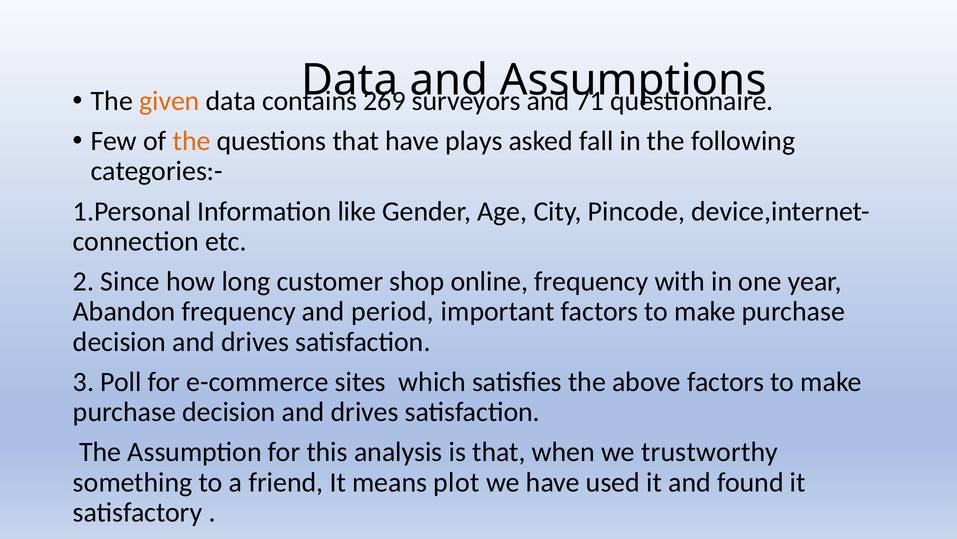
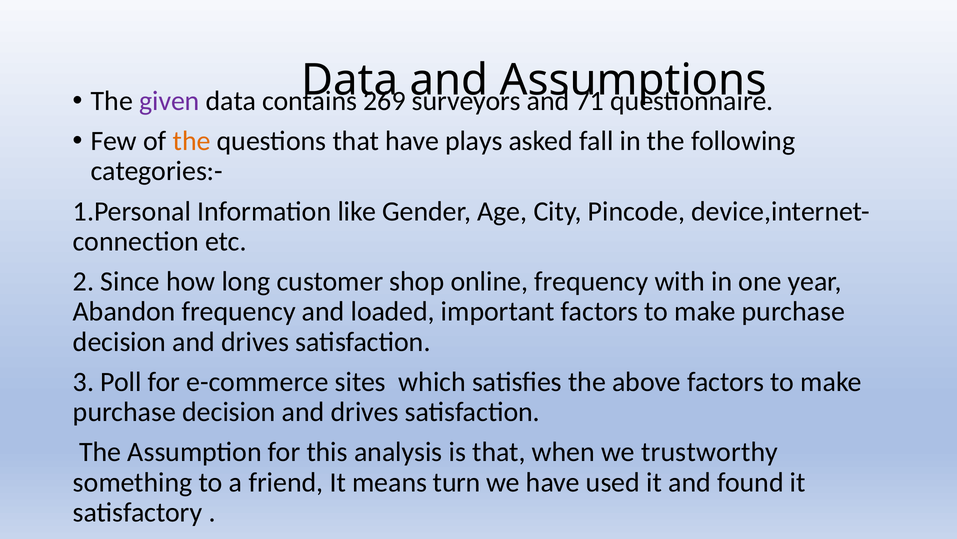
given colour: orange -> purple (169, 101)
period: period -> loaded (393, 311)
plot: plot -> turn (457, 482)
